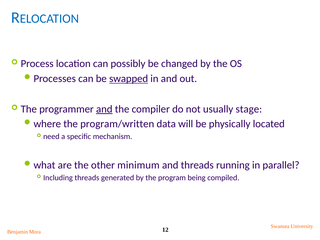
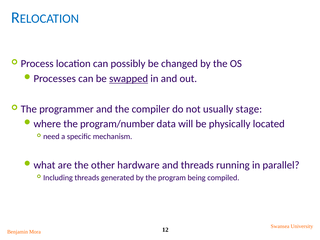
and underline: present -> none (104, 109)
program/written: program/written -> program/number (117, 124)
minimum: minimum -> hardware (138, 165)
